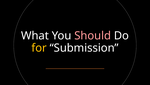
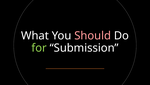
for colour: yellow -> light green (39, 48)
